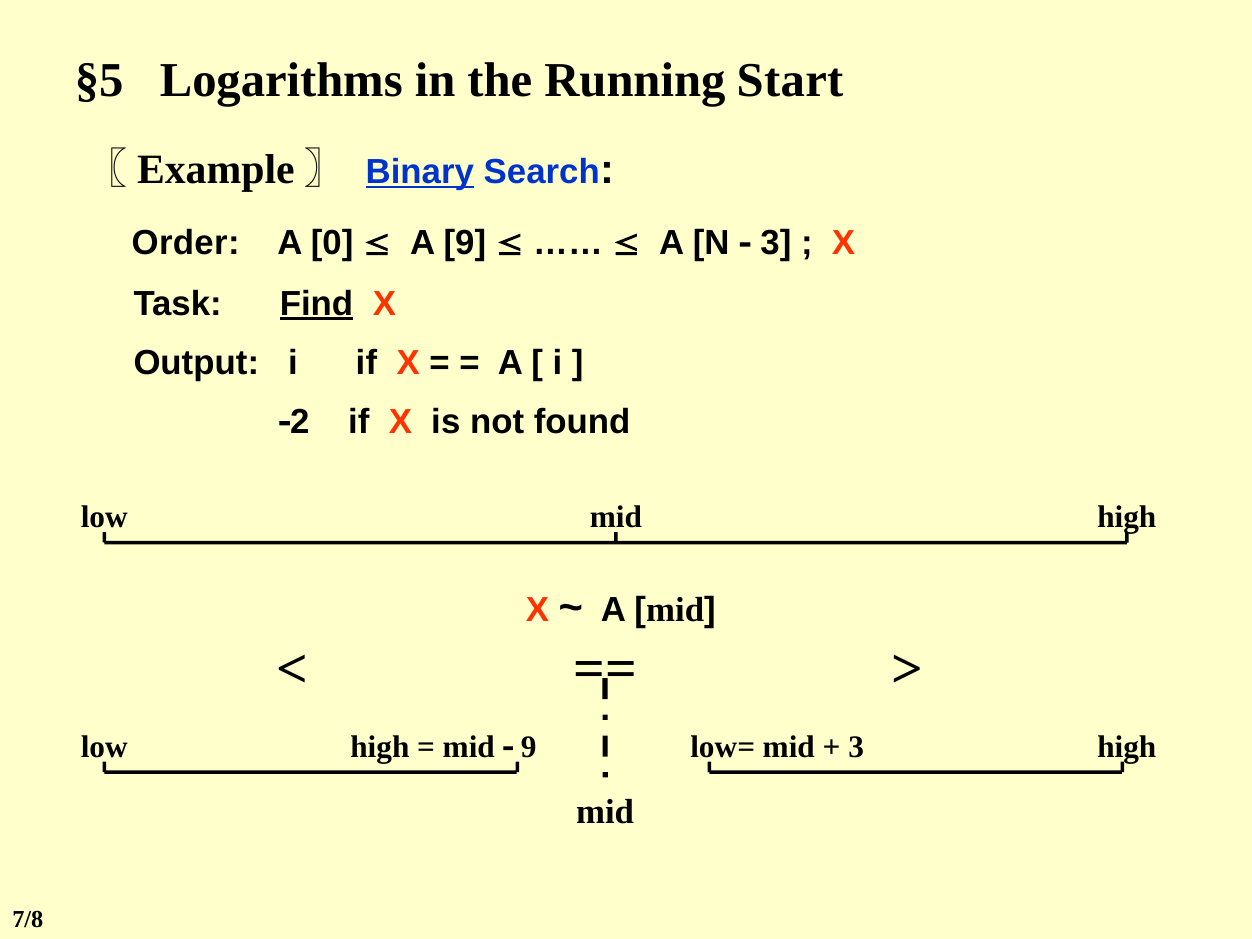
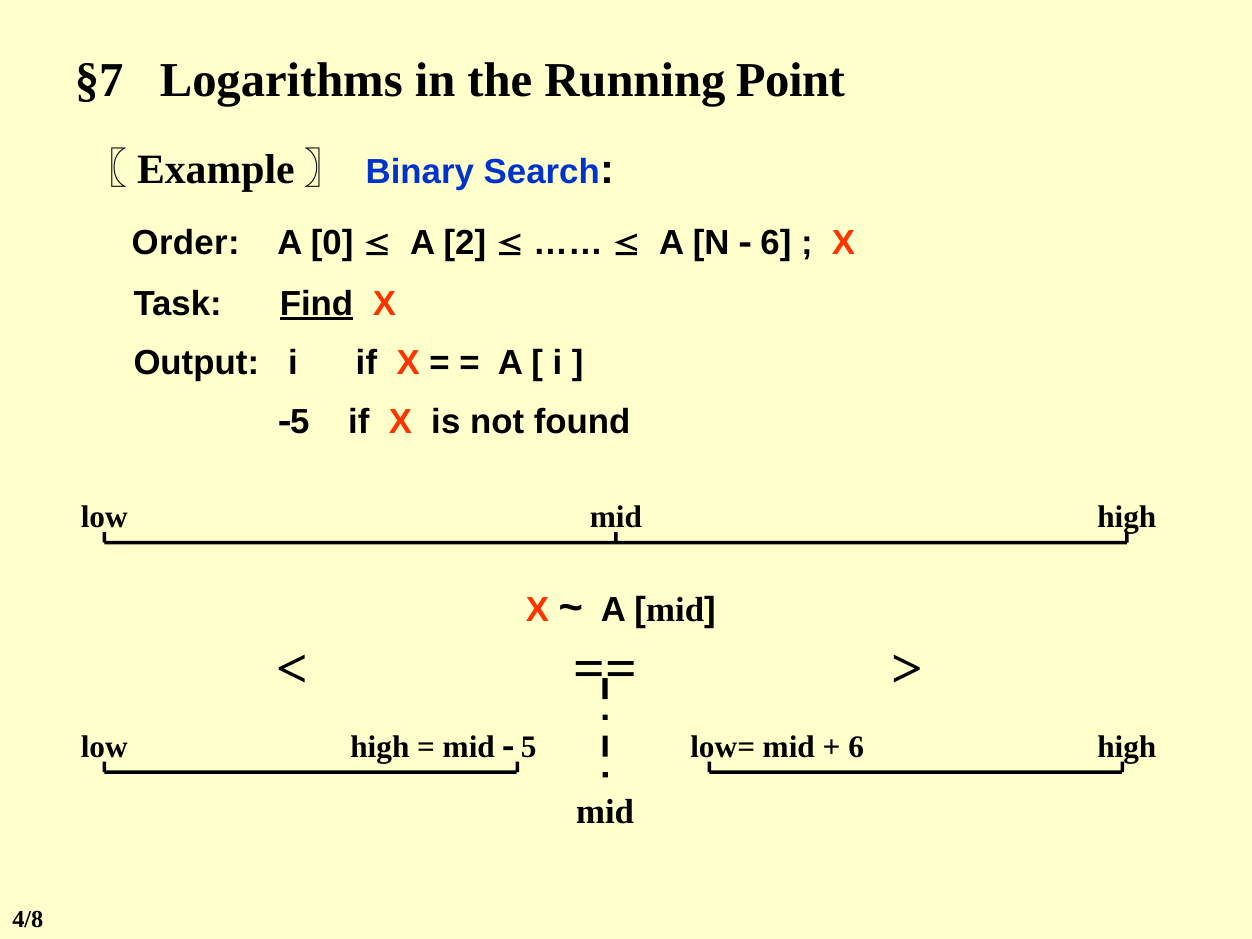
§5: §5 -> §7 (99, 80)
Start: Start -> Point (790, 80)
Binary underline: present -> none (420, 172)
A 9: 9 -> 2 (465, 243)
3: 3 -> 6 (776, 243)
2: 2 -> 5 (300, 422)
9: 9 -> 5 (529, 747)
3: 3 -> 6 (856, 747)
7/8: 7/8 -> 4/8 (28, 920)
